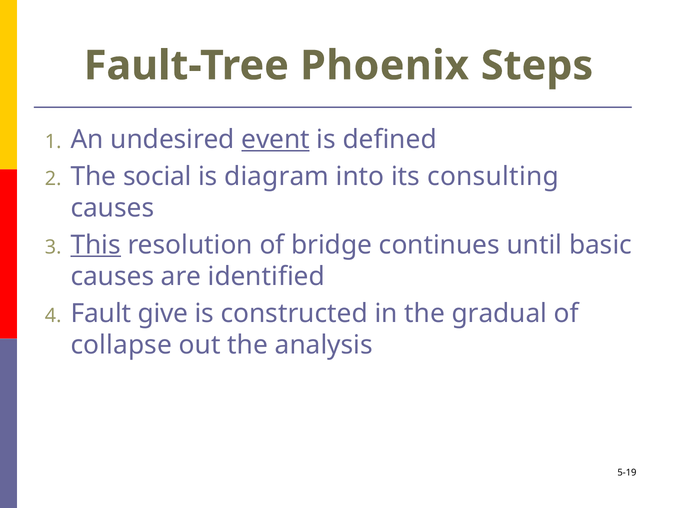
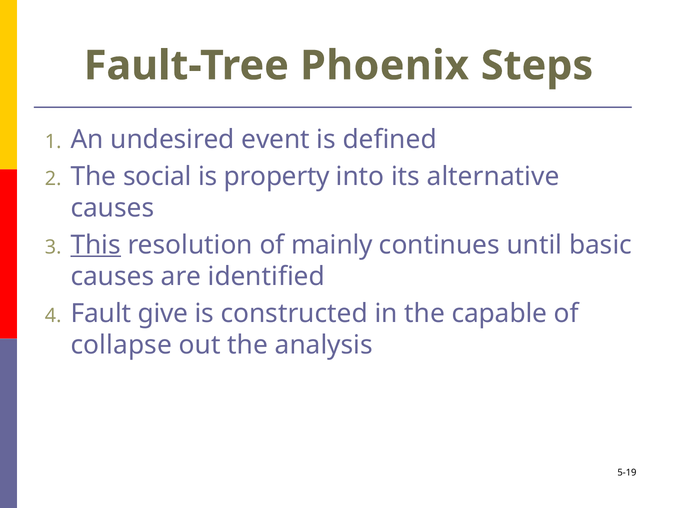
event underline: present -> none (276, 140)
diagram: diagram -> property (277, 176)
consulting: consulting -> alternative (493, 176)
bridge: bridge -> mainly (332, 245)
gradual: gradual -> capable (499, 313)
